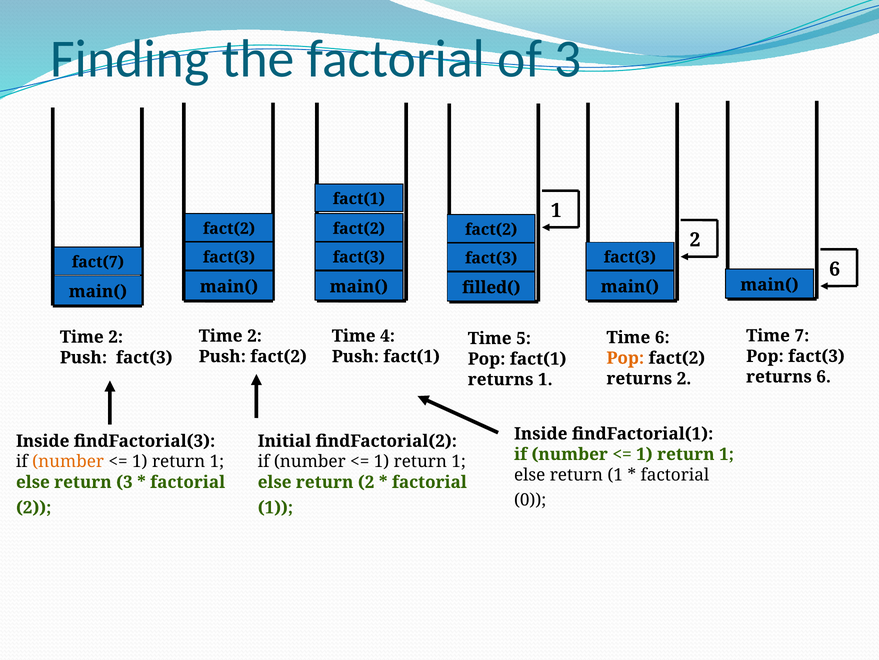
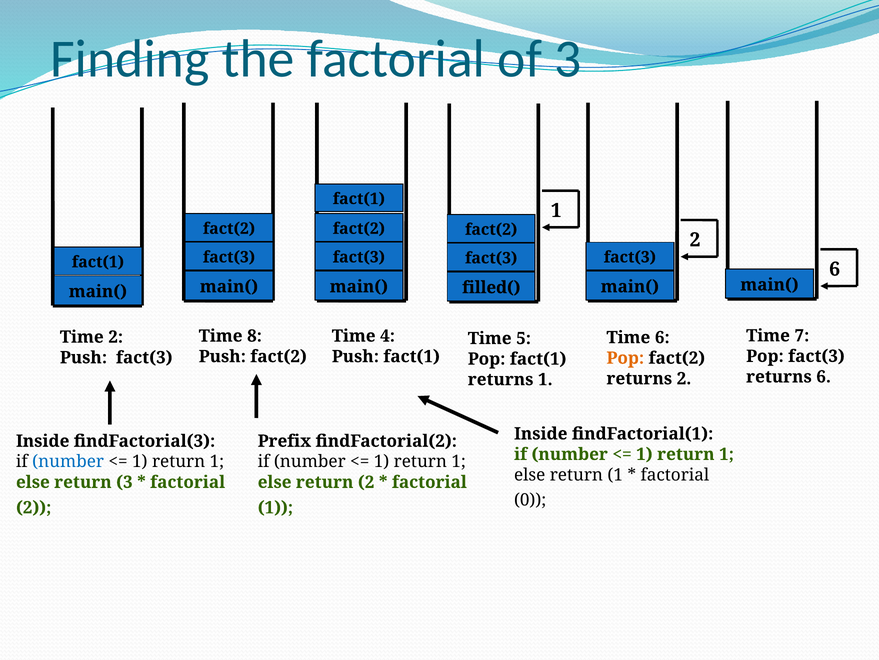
fact(7: fact(7 -> fact(1 (98, 262)
2: 2 -> 8 (254, 336)
Initial: Initial -> Prefix (284, 441)
number colour: orange -> blue (68, 461)
